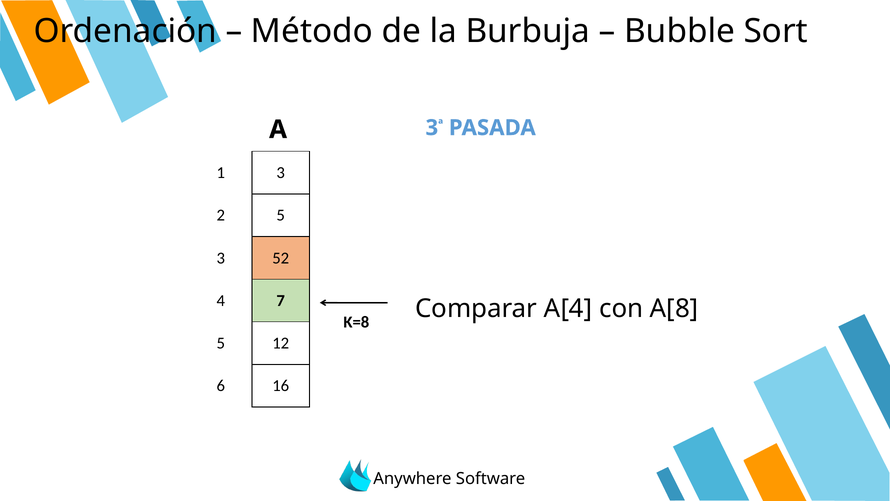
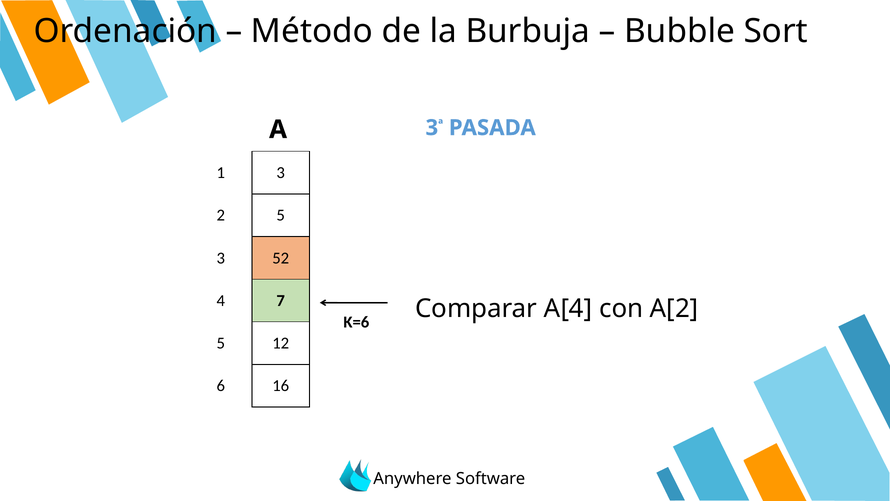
A[8: A[8 -> A[2 (674, 308)
Κ=8: Κ=8 -> Κ=6 (356, 322)
